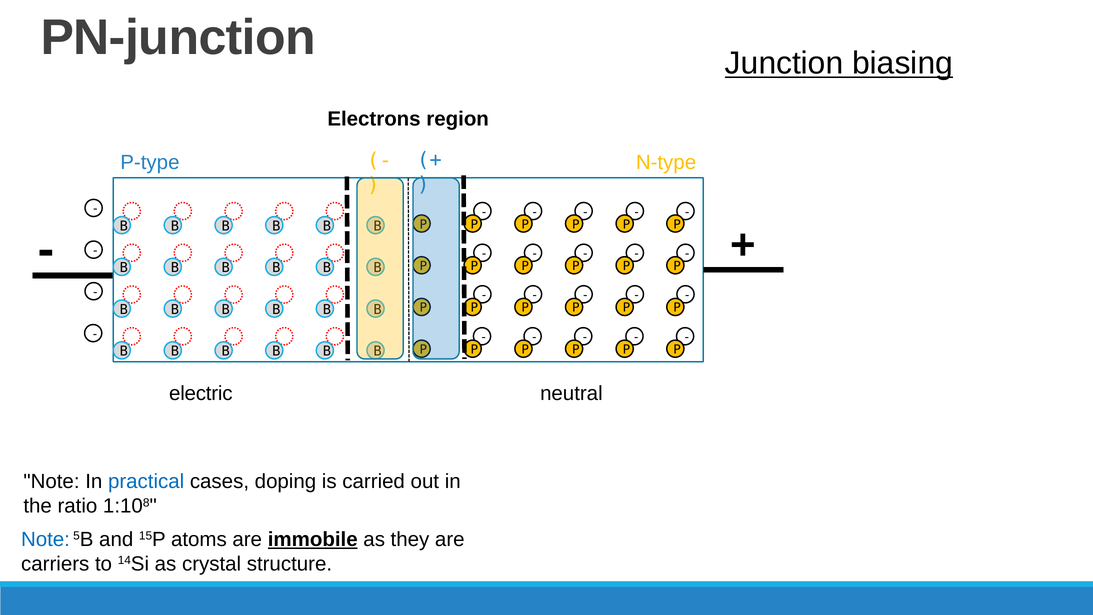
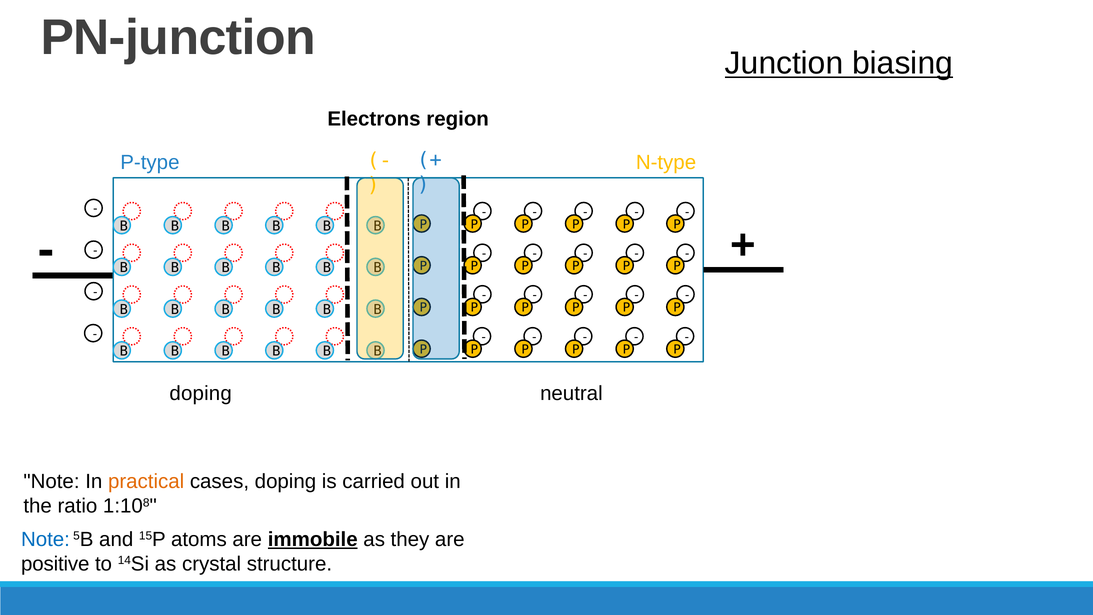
electric: electric -> doping (201, 393)
practical colour: blue -> orange (146, 481)
carriers: carriers -> positive (55, 564)
